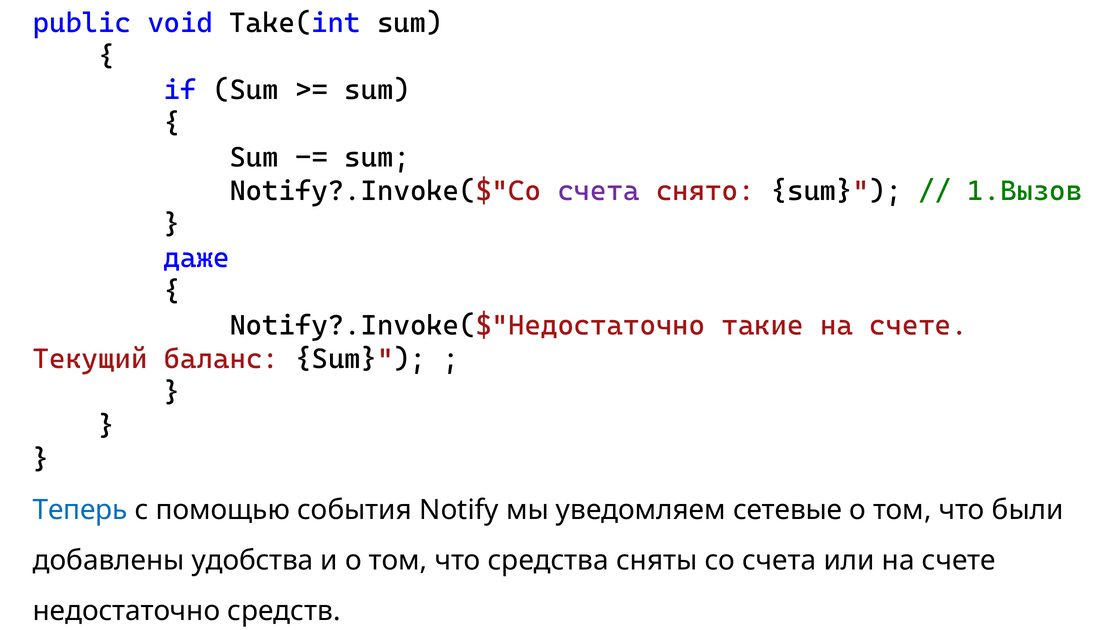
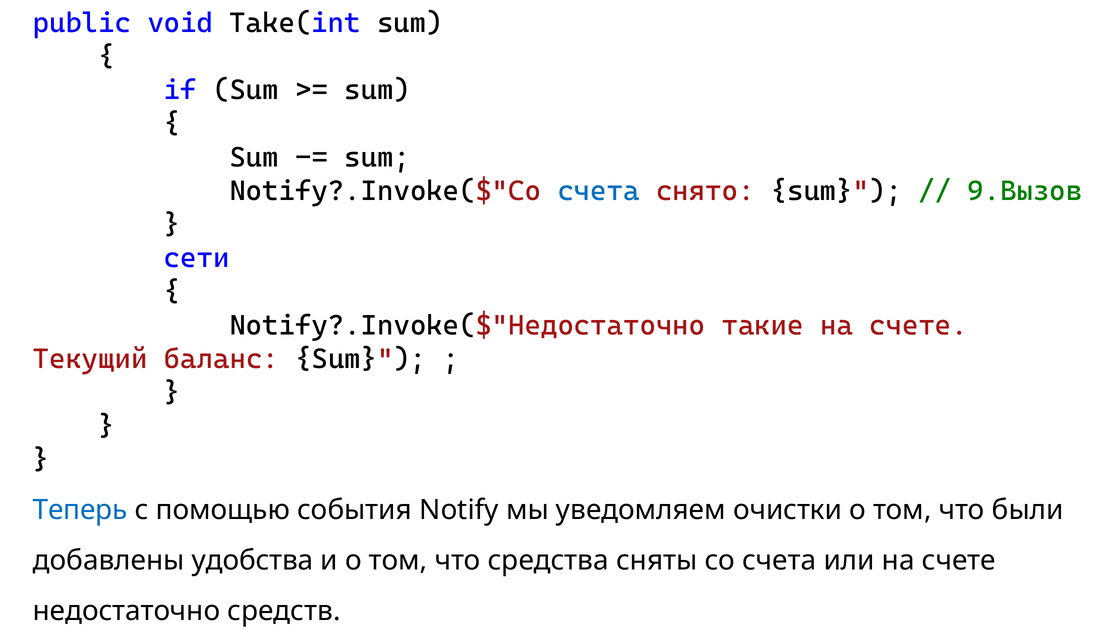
счета colour: purple -> blue (599, 191)
1.Вызов: 1.Вызов -> 9.Вызов (1025, 191)
даже: даже -> сети (197, 258)
сетевые: сетевые -> очистки (788, 510)
